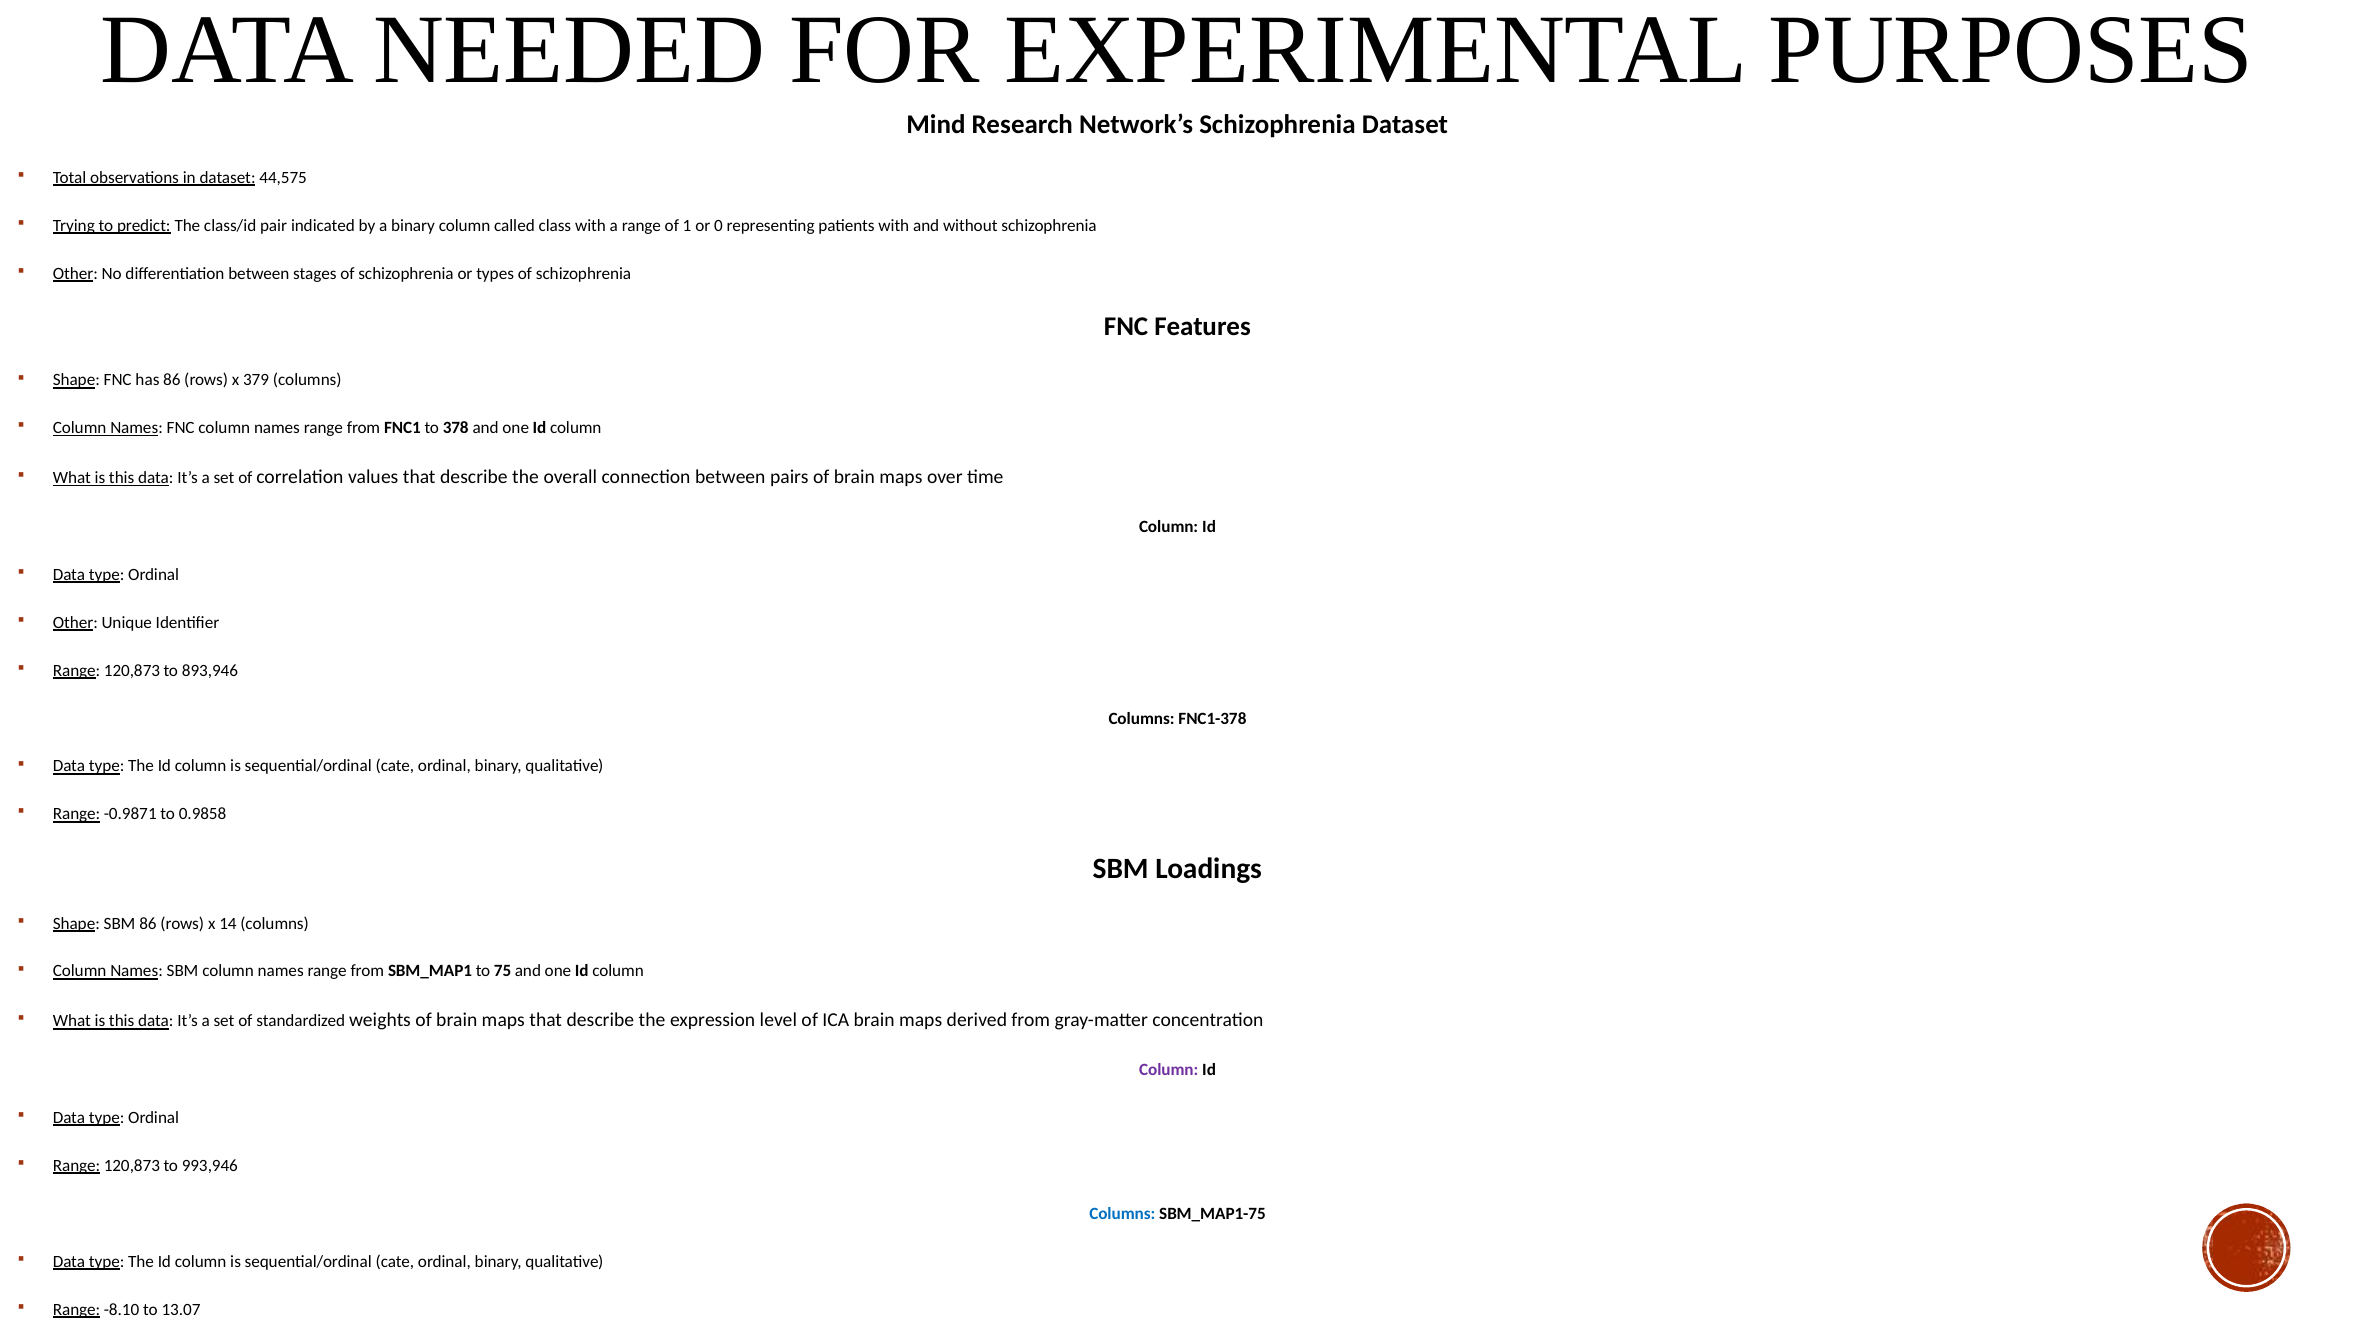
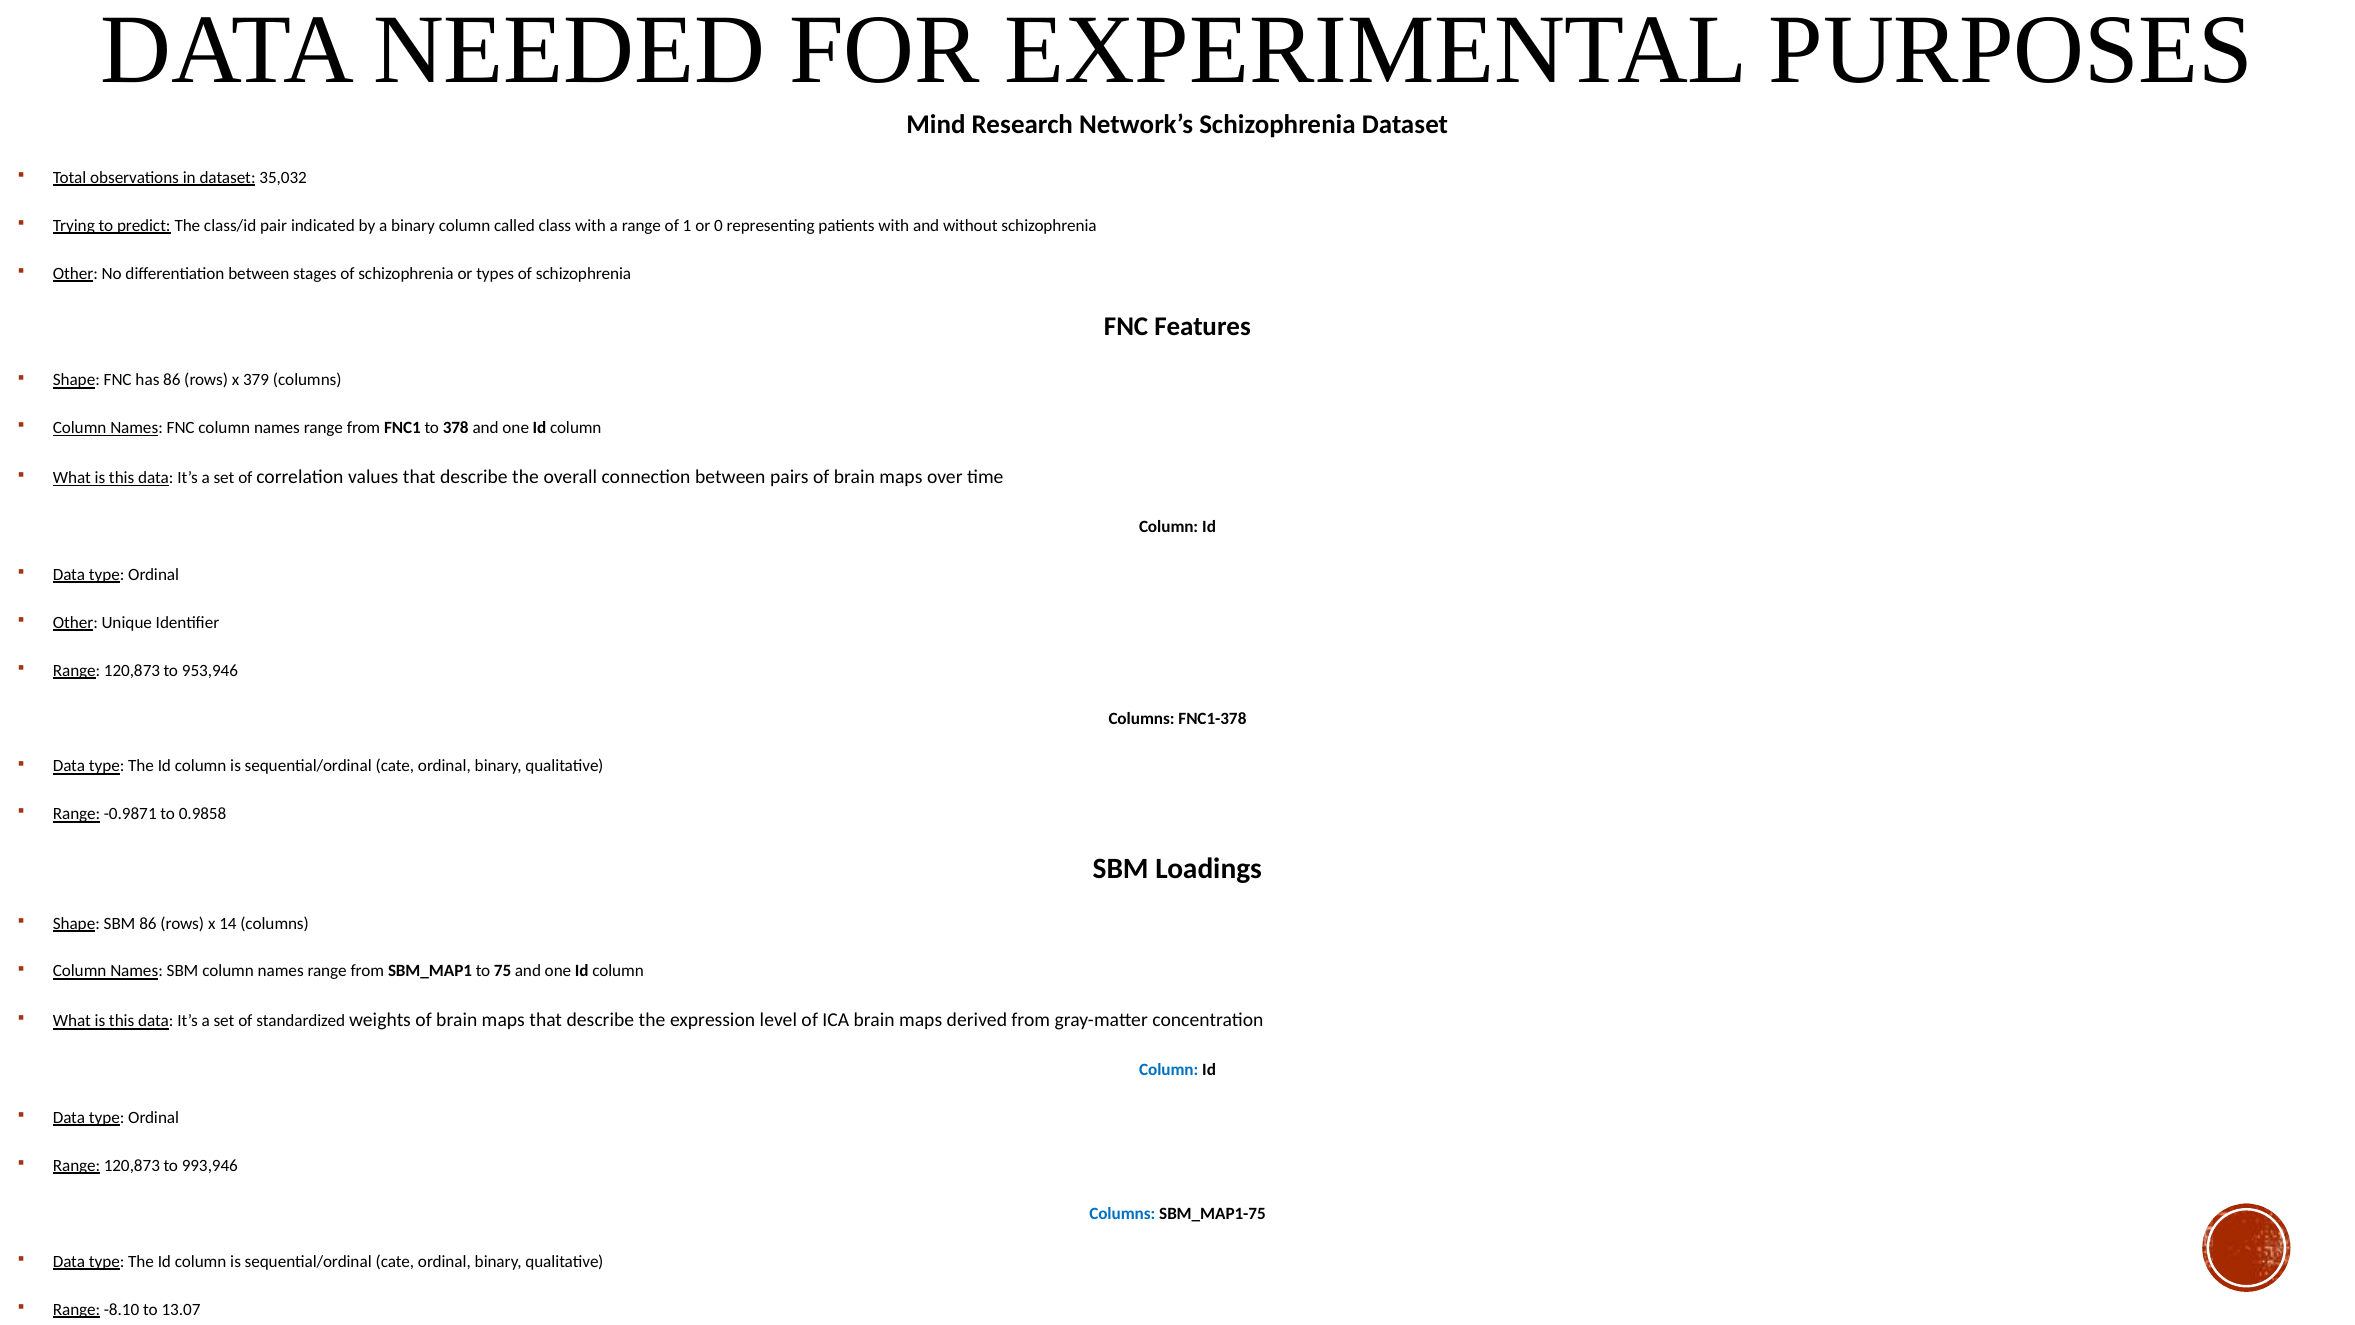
44,575: 44,575 -> 35,032 (283, 178)
893,946: 893,946 -> 953,946 (210, 670)
Column colour: purple -> blue (1169, 1070)
